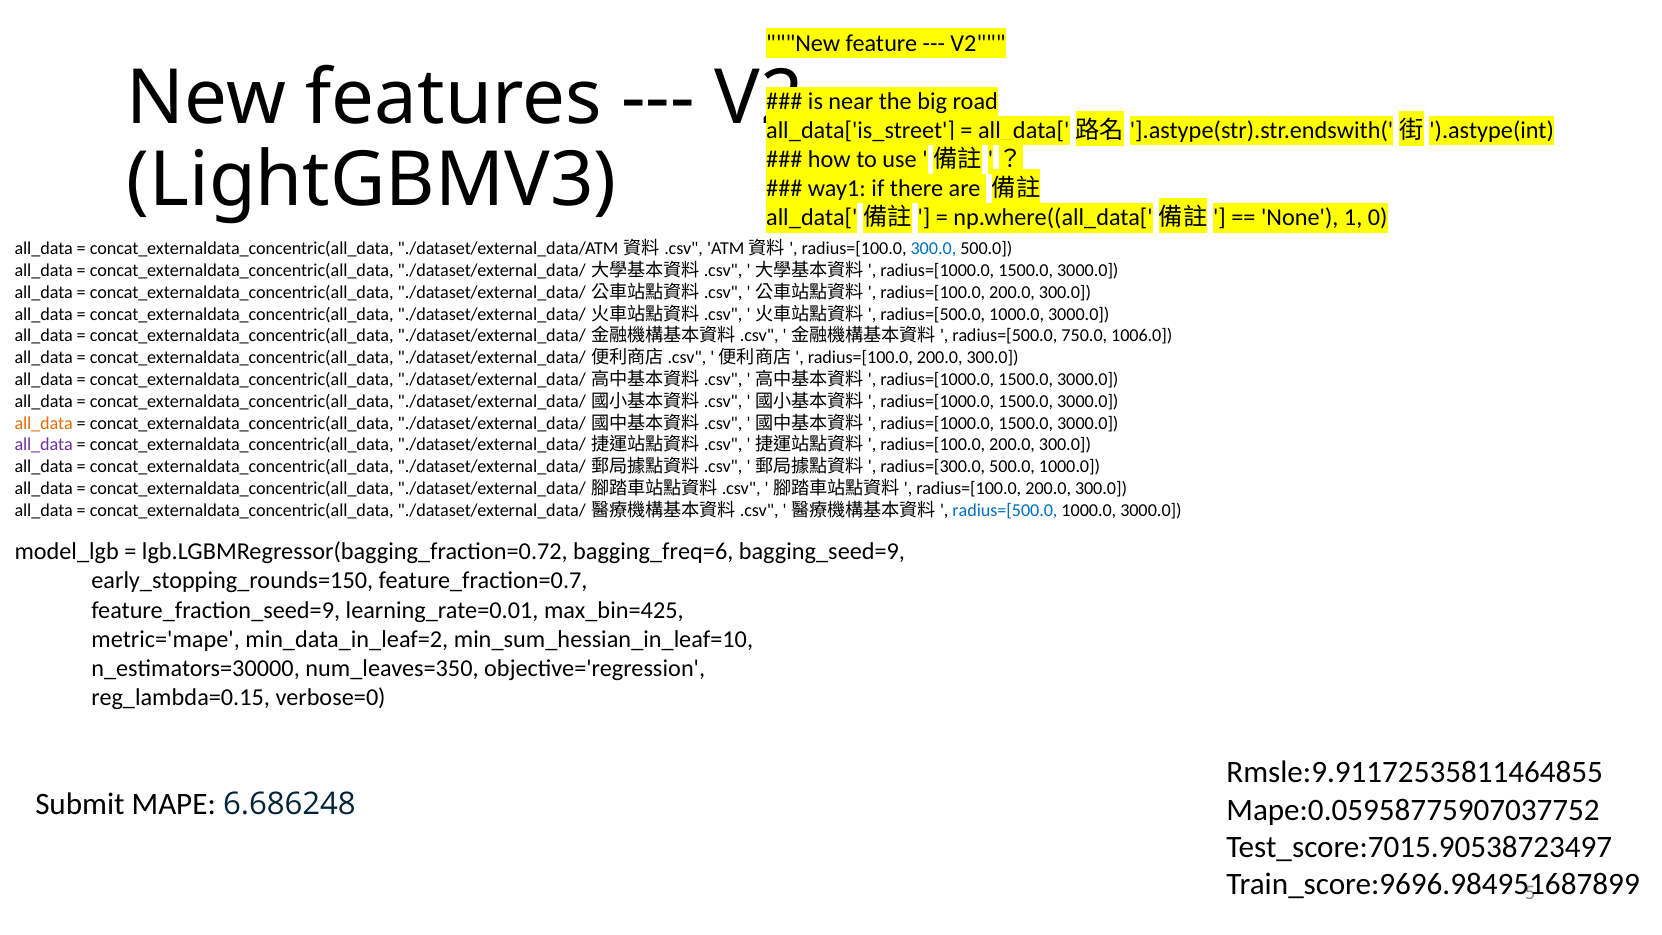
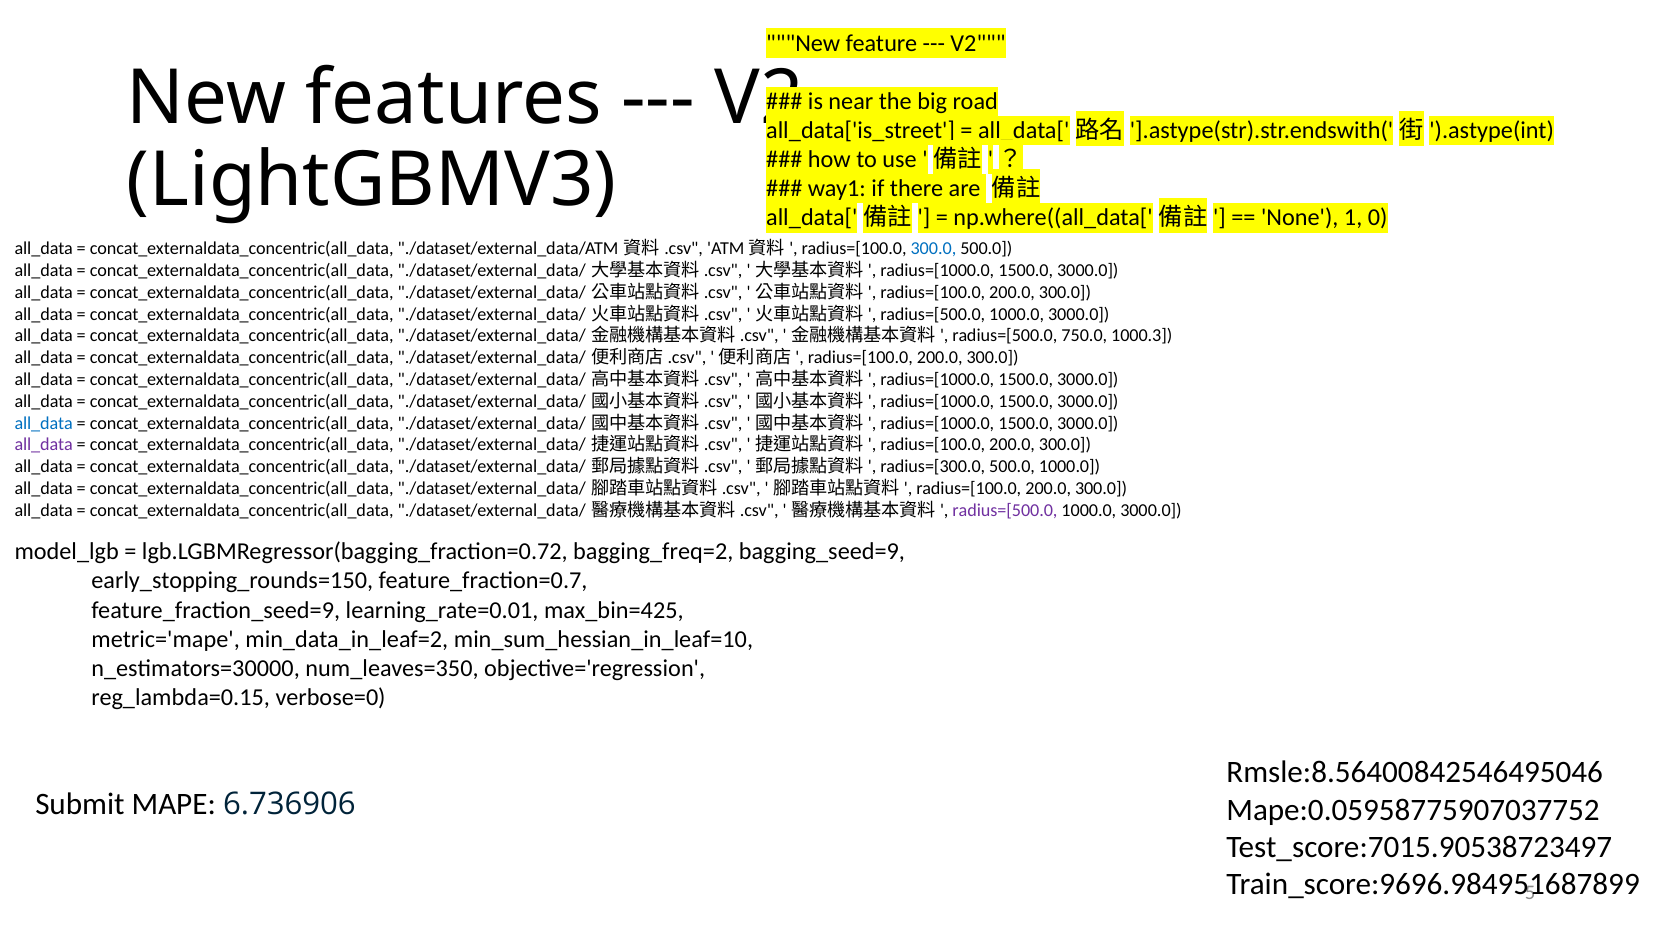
1006.0: 1006.0 -> 1000.3 (1142, 336)
all_data colour: orange -> blue (44, 423)
radius=[500.0 colour: blue -> purple (1005, 510)
bagging_freq=6: bagging_freq=6 -> bagging_freq=2 (653, 552)
Rmsle:9.91172535811464855: Rmsle:9.91172535811464855 -> Rmsle:8.56400842546495046 (1415, 772)
6.686248: 6.686248 -> 6.736906 (289, 804)
